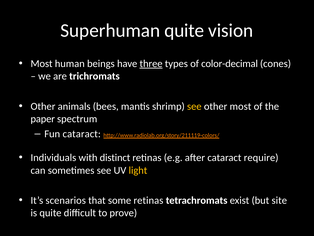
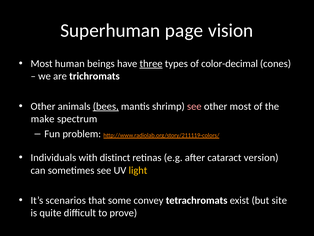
Superhuman quite: quite -> page (184, 30)
bees underline: none -> present (106, 106)
see colour: yellow -> pink (194, 106)
paper: paper -> make (43, 119)
Fun cataract: cataract -> problem (82, 134)
require: require -> version (261, 157)
some retinas: retinas -> convey (148, 200)
